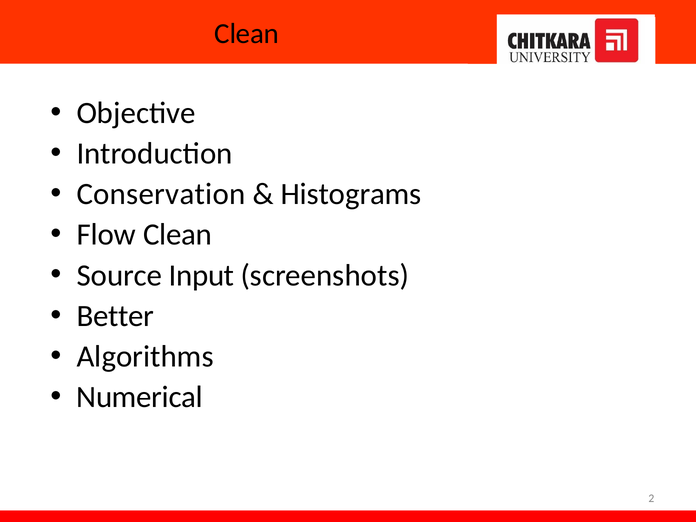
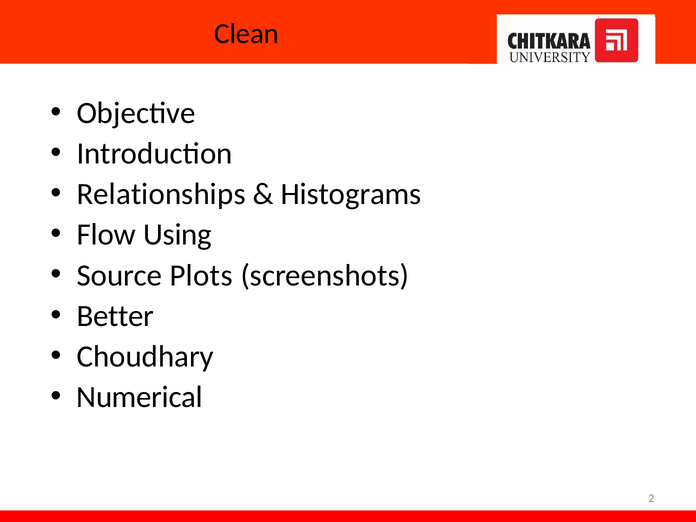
Conservation: Conservation -> Relationships (161, 194)
Flow Clean: Clean -> Using (178, 235)
Input: Input -> Plots (201, 275)
Algorithms: Algorithms -> Choudhary (145, 357)
